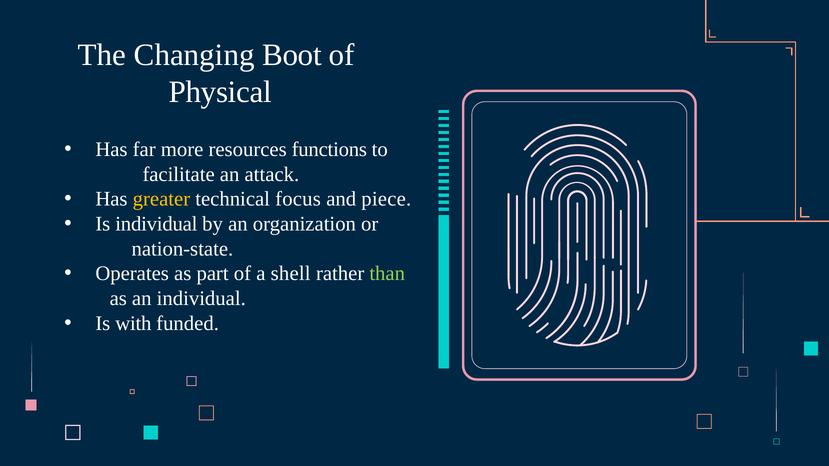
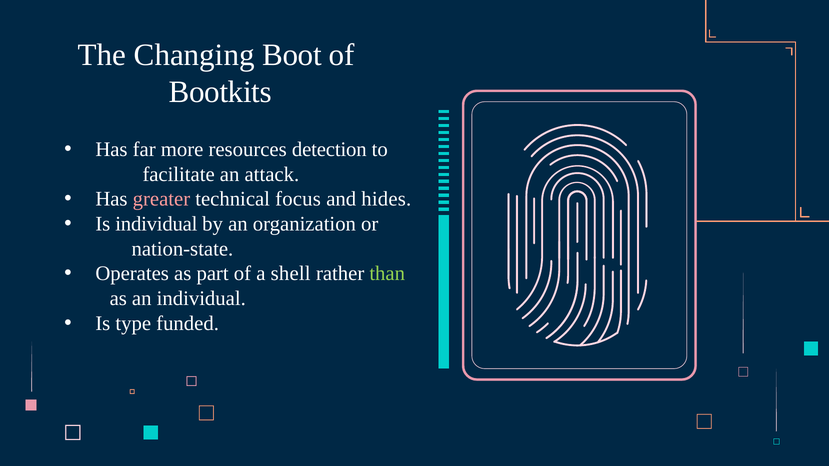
Physical: Physical -> Bootkits (220, 92)
functions: functions -> detection (329, 149)
greater colour: yellow -> pink (161, 199)
piece: piece -> hides (386, 199)
with: with -> type (133, 324)
